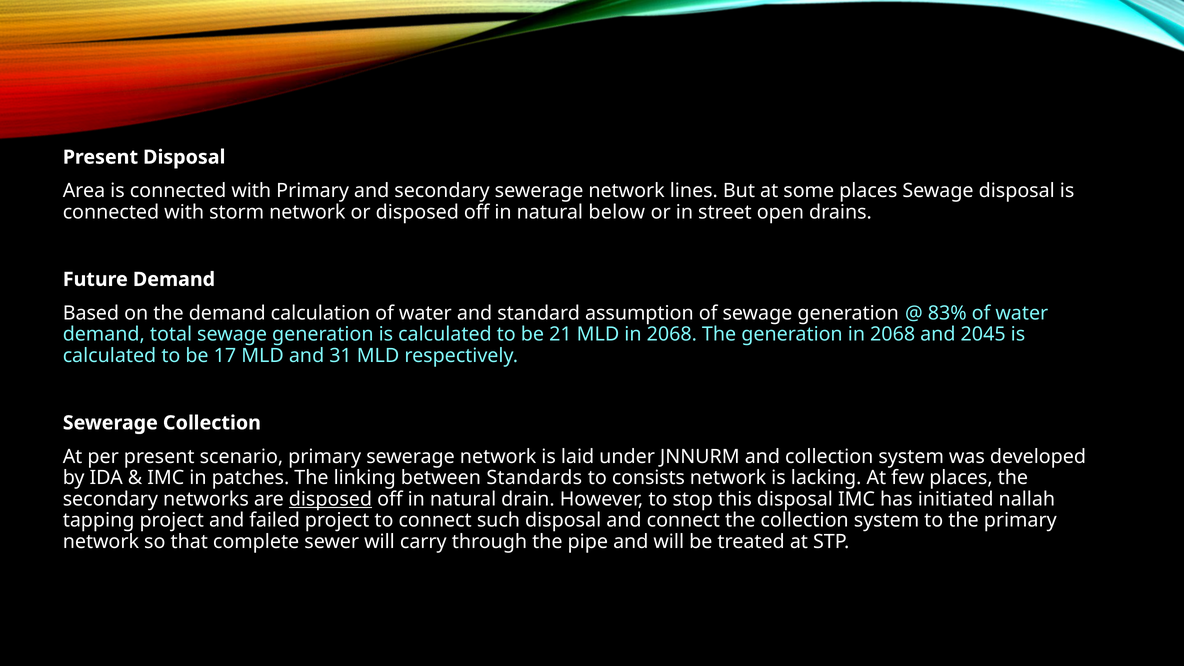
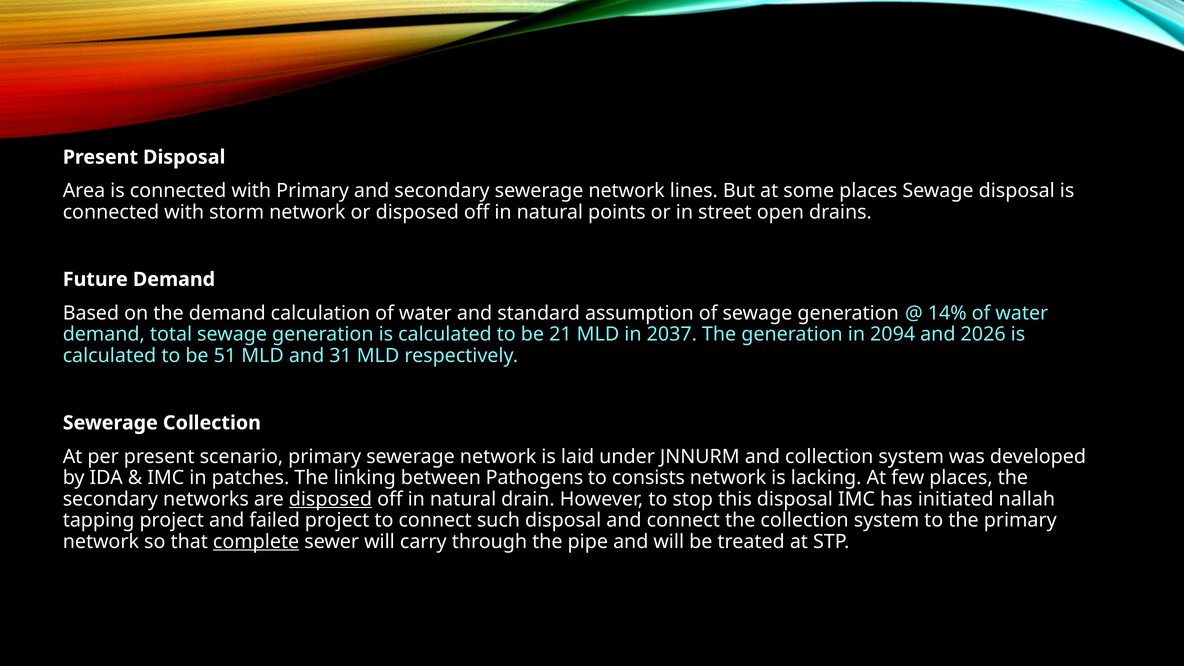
below: below -> points (617, 212)
83%: 83% -> 14% (947, 313)
MLD in 2068: 2068 -> 2037 (672, 334)
generation in 2068: 2068 -> 2094 (893, 334)
2045: 2045 -> 2026 (983, 334)
17: 17 -> 51 (225, 356)
Standards: Standards -> Pathogens (534, 478)
complete underline: none -> present (256, 542)
